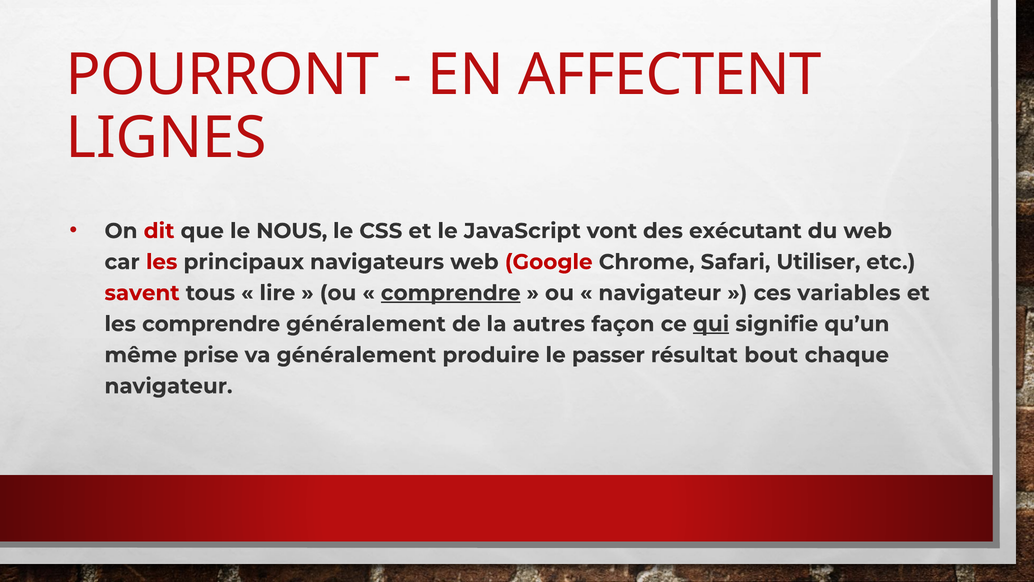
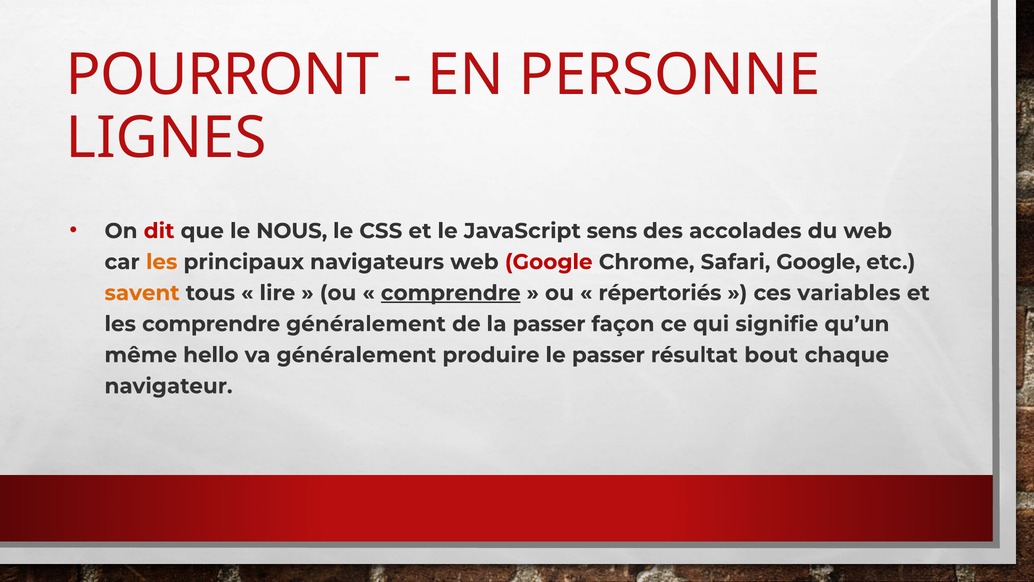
AFFECTENT: AFFECTENT -> PERSONNE (670, 75)
vont: vont -> sens (612, 231)
exécutant: exécutant -> accolades (745, 231)
les colour: red -> orange (162, 262)
Safari Utiliser: Utiliser -> Google (818, 262)
savent colour: red -> orange (142, 293)
navigateur: navigateur -> répertoriés (660, 293)
la autres: autres -> passer (549, 324)
qui underline: present -> none (711, 324)
prise: prise -> hello (211, 355)
